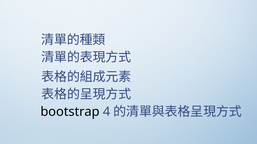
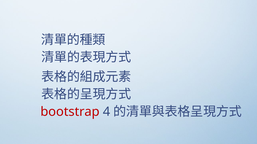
bootstrap colour: black -> red (70, 112)
